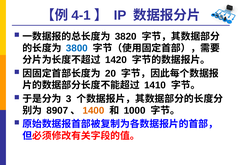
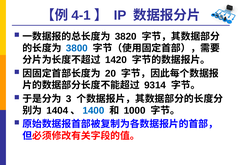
1410: 1410 -> 9314 (155, 85)
8907: 8907 -> 1404 (57, 110)
1400 colour: orange -> blue (93, 110)
